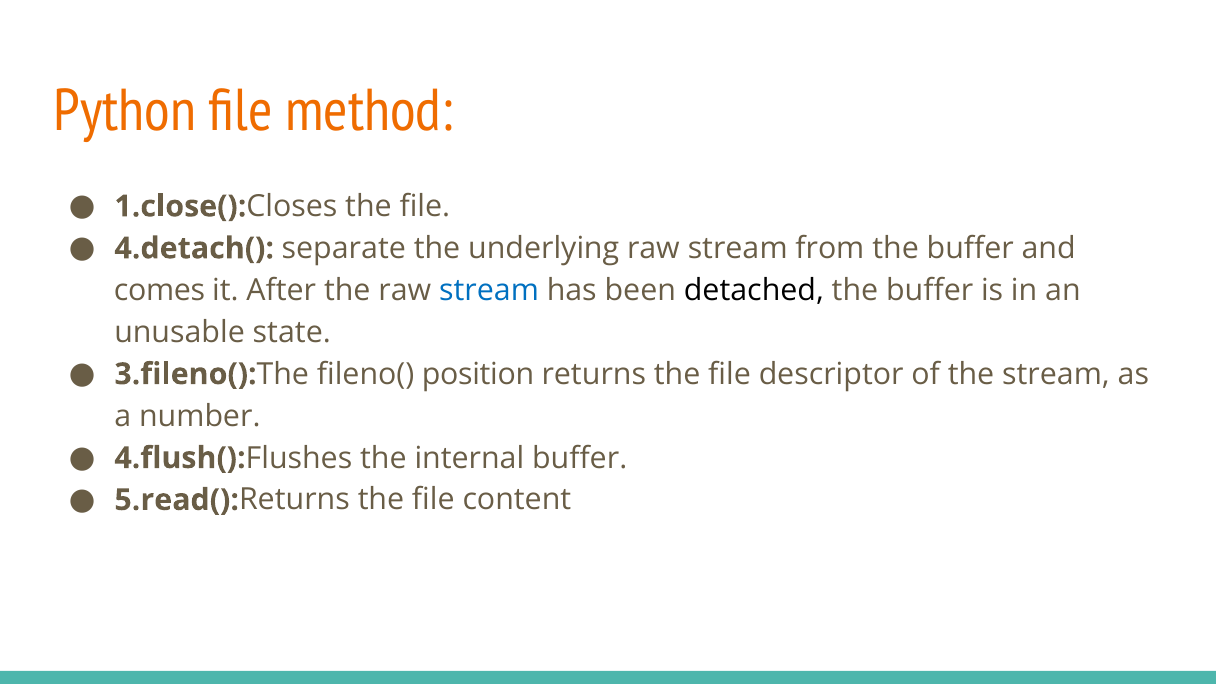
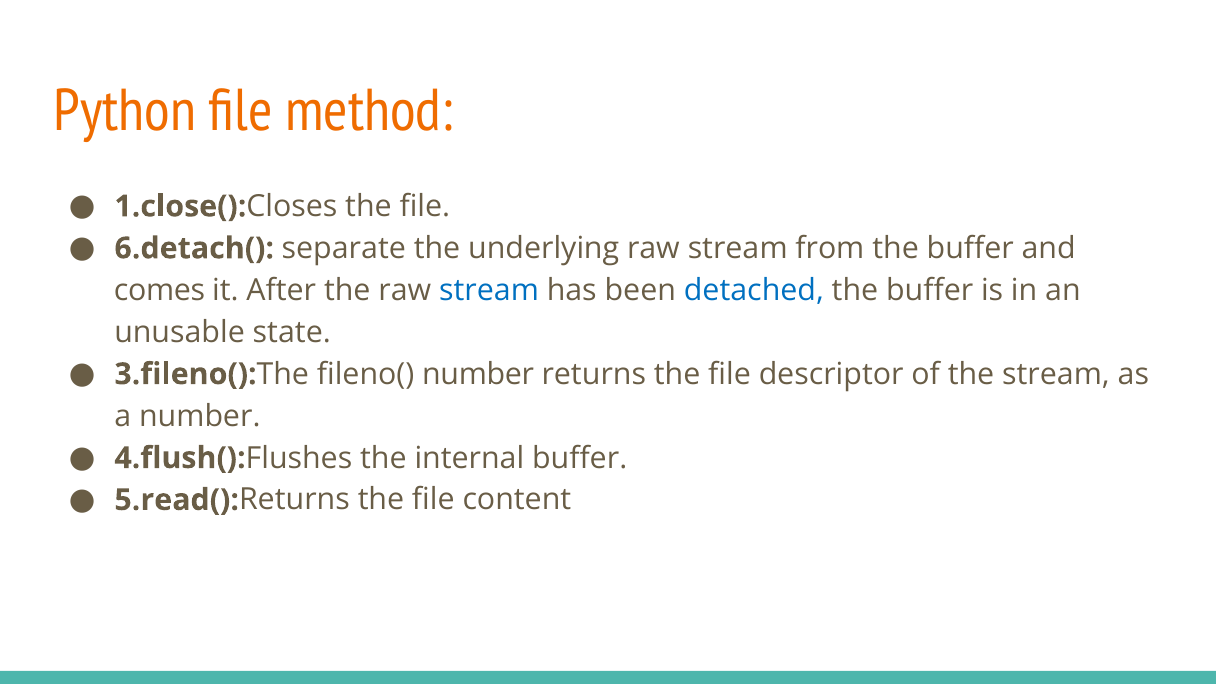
4.detach(: 4.detach( -> 6.detach( (194, 248)
detached colour: black -> blue (754, 290)
fileno( position: position -> number (478, 374)
